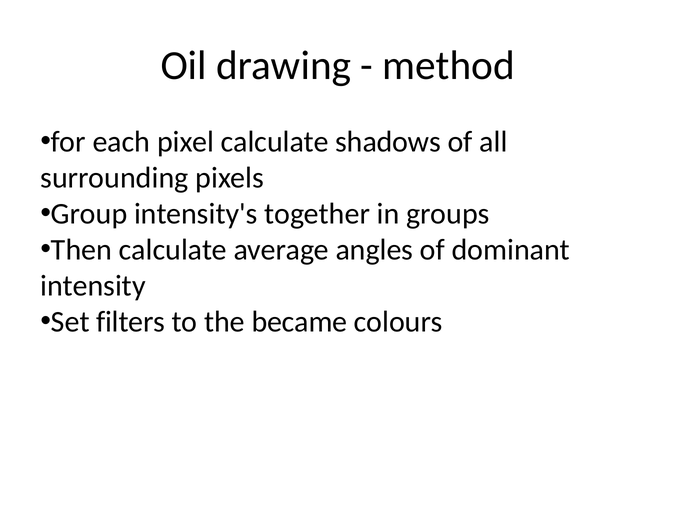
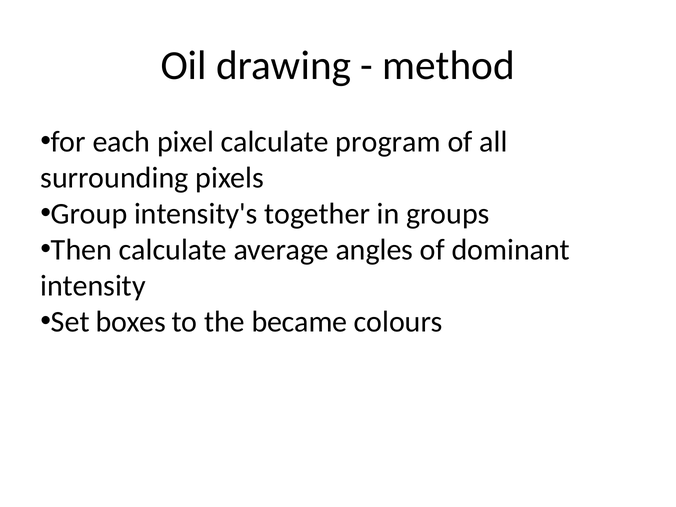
shadows: shadows -> program (388, 142)
filters: filters -> boxes (131, 322)
